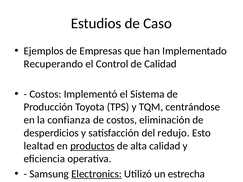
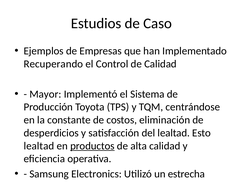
Costos: Costos -> Mayor (45, 94)
confianza: confianza -> constante (69, 120)
del redujo: redujo -> lealtad (174, 133)
Electronics underline: present -> none (97, 174)
